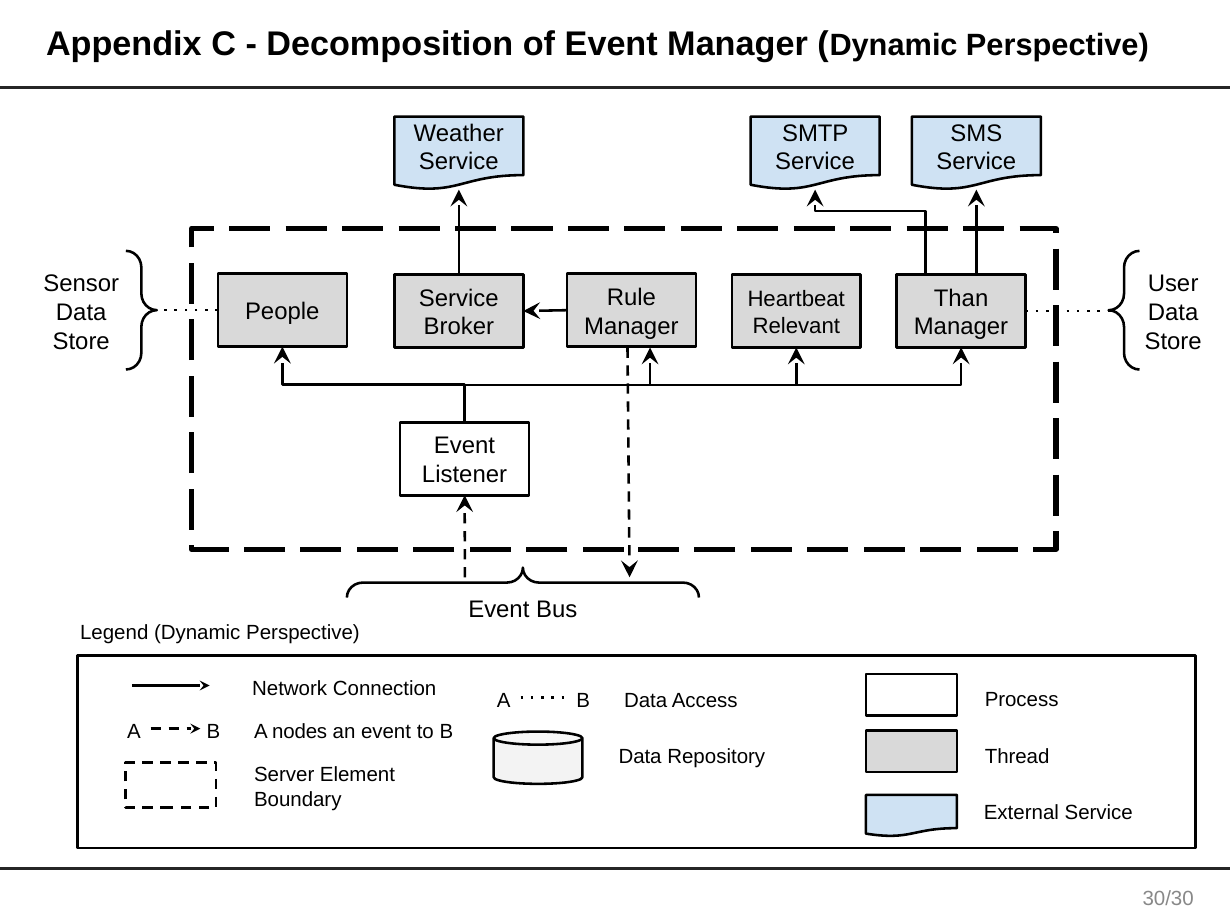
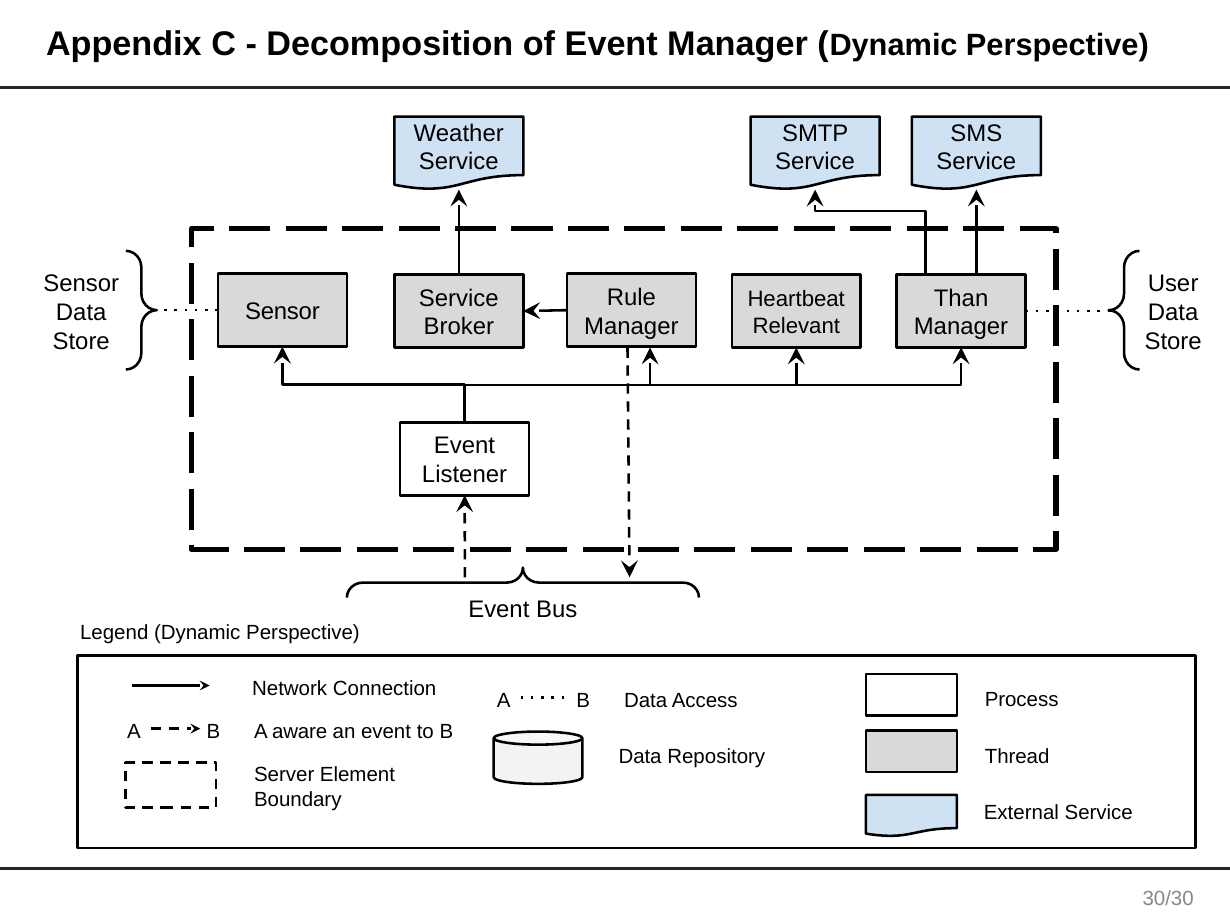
People: People -> Sensor (282, 312)
nodes: nodes -> aware (300, 732)
